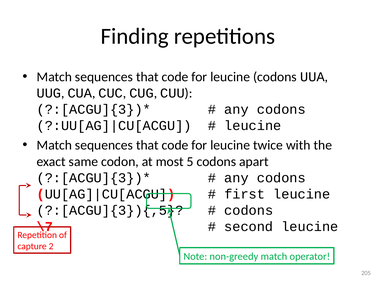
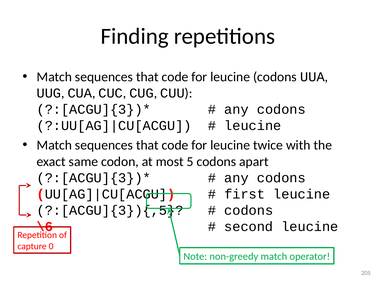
\7: \7 -> \6 (45, 227)
2: 2 -> 0 (51, 246)
